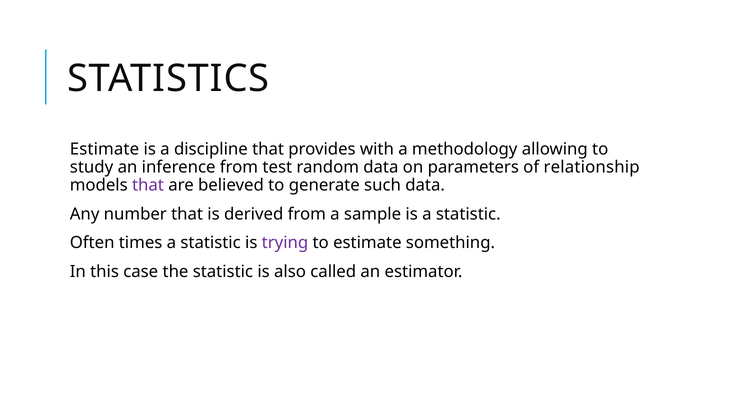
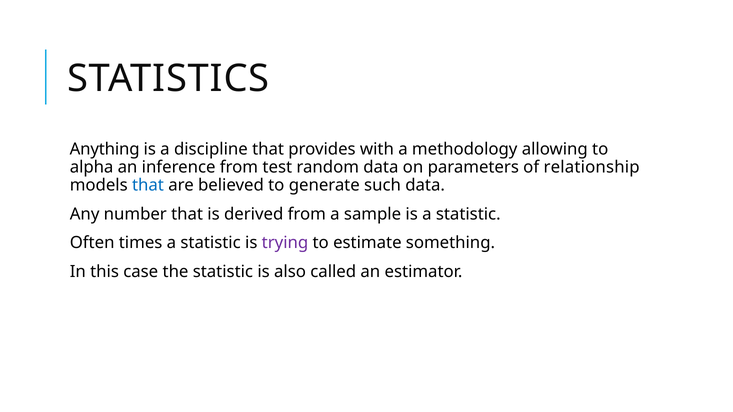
Estimate: Estimate -> Anything (105, 149)
study: study -> alpha (92, 167)
that colour: purple -> blue (148, 185)
